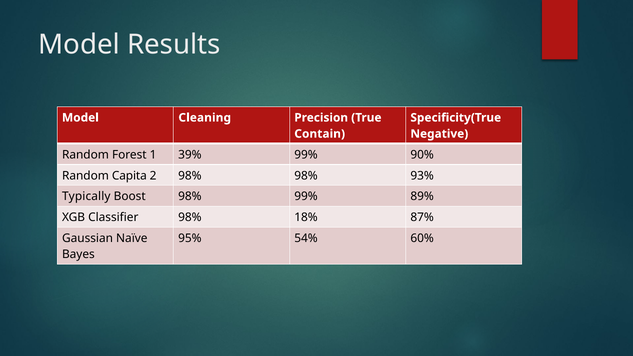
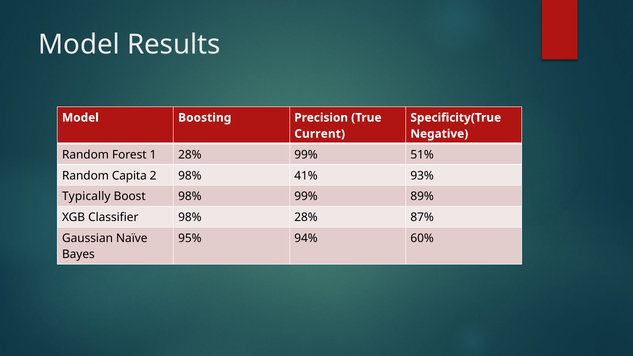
Cleaning: Cleaning -> Boosting (205, 118)
Contain: Contain -> Current (320, 134)
1 39%: 39% -> 28% (190, 155)
90%: 90% -> 51% (422, 155)
98% 98%: 98% -> 41% (306, 176)
98% 18%: 18% -> 28% (306, 217)
54%: 54% -> 94% (306, 238)
